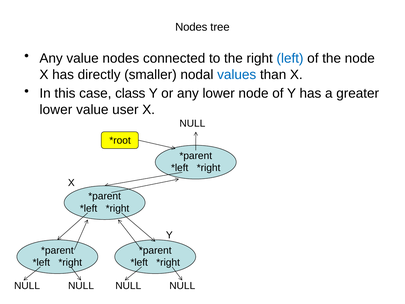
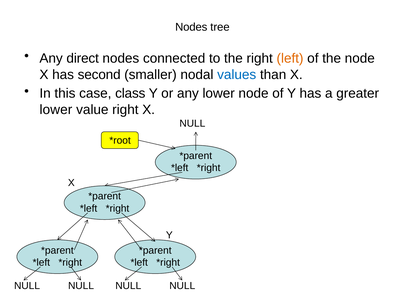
Any value: value -> direct (83, 58)
left colour: blue -> orange (290, 58)
directly: directly -> second (99, 75)
value user: user -> right (125, 110)
